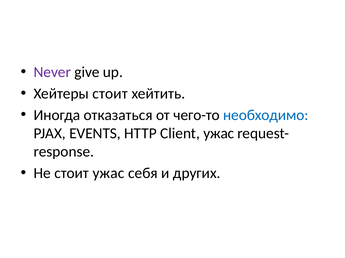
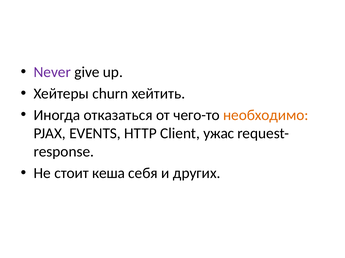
Хейтеры стоит: стоит -> churn (110, 94)
необходимо colour: blue -> orange (266, 115)
стоит ужас: ужас -> кеша (109, 174)
